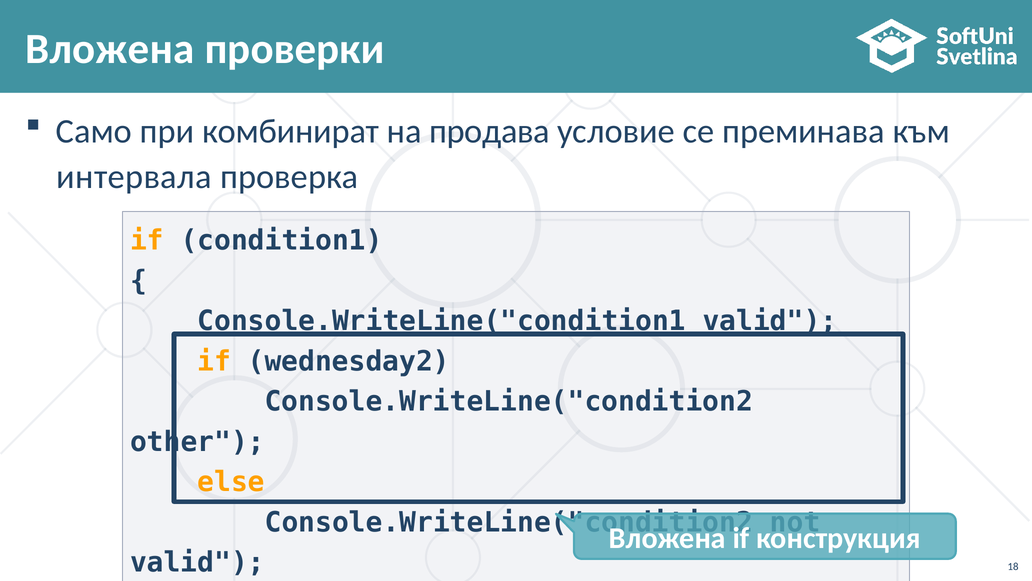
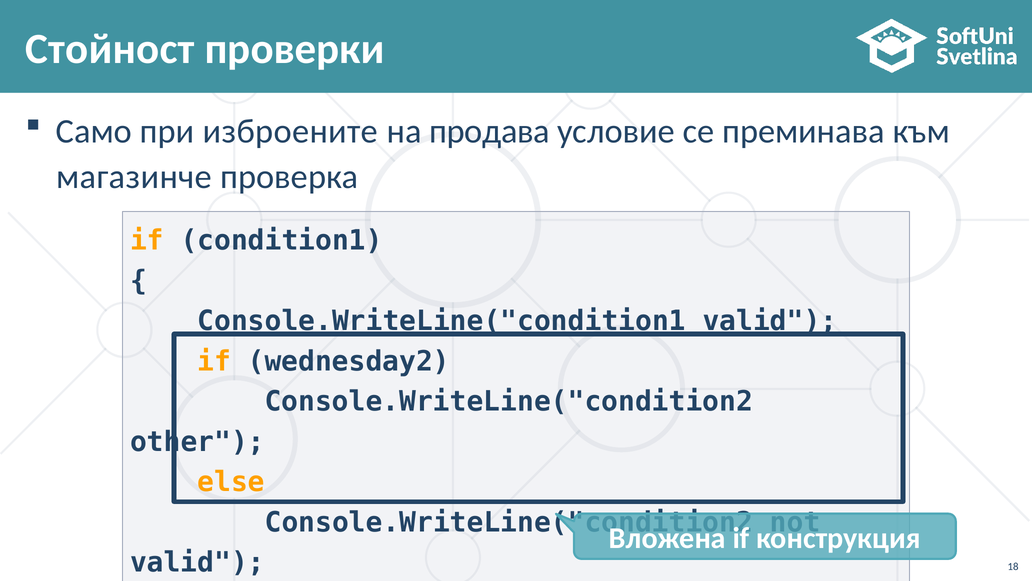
Вложена: Вложена -> Стойност (110, 49)
комбинират: комбинират -> изброените (290, 132)
интервала: интервала -> магазинче (134, 177)
